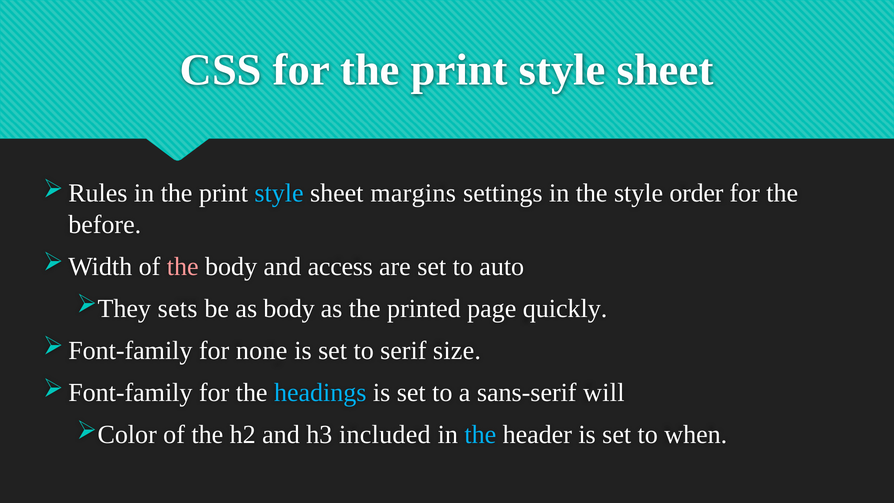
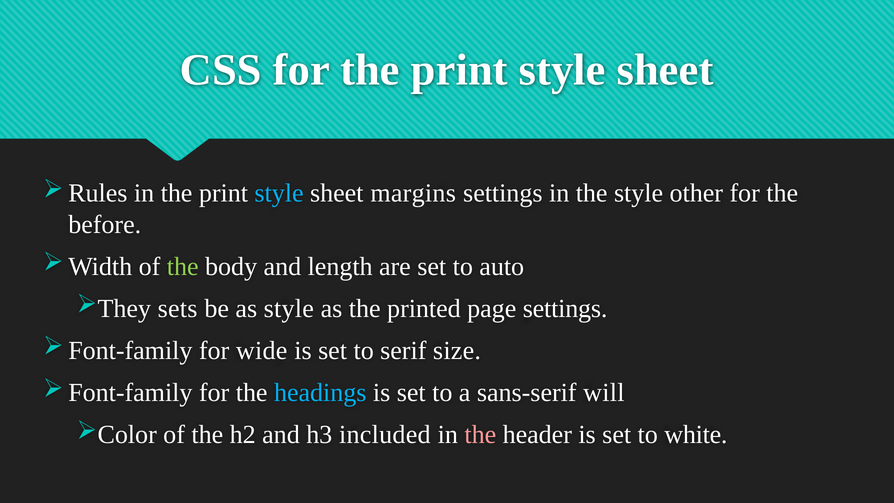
order: order -> other (696, 193)
the colour: pink -> light green (183, 266)
access: access -> length (340, 266)
as body: body -> style (289, 308)
page quickly: quickly -> settings (565, 308)
none: none -> wide (262, 351)
the colour: light blue -> pink (480, 435)
when: when -> white (696, 435)
